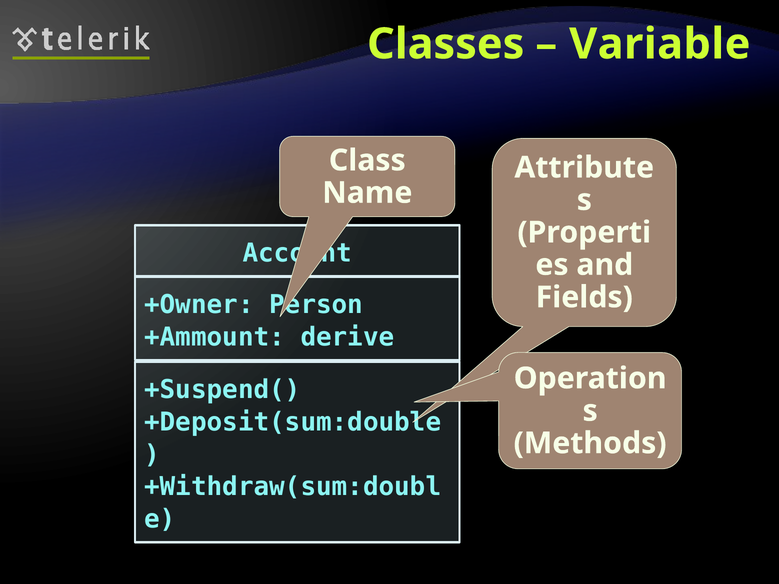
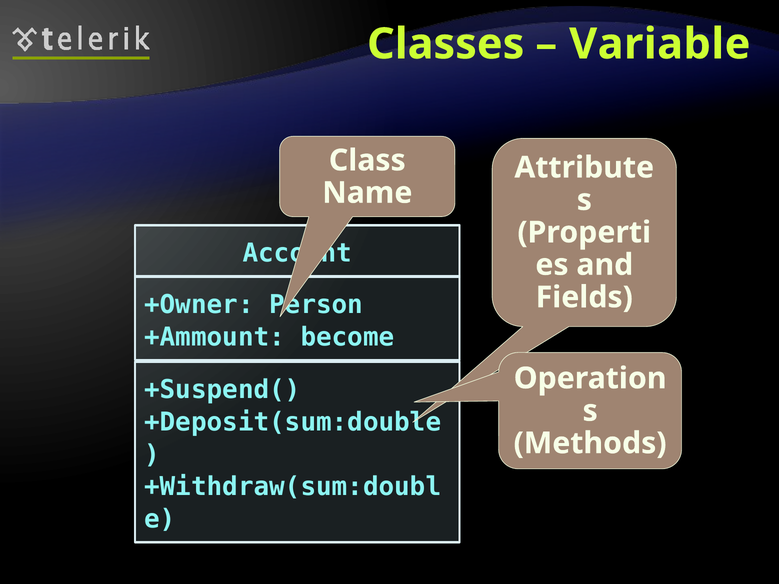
derive: derive -> become (347, 337)
